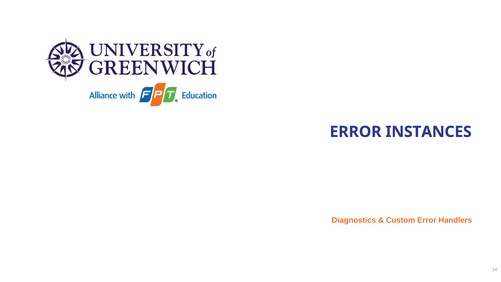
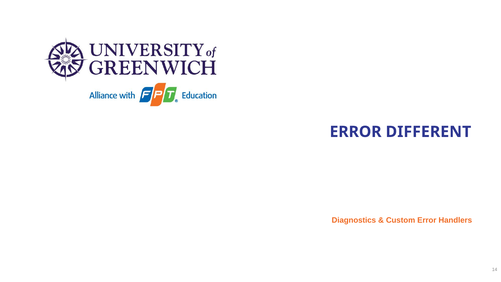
INSTANCES: INSTANCES -> DIFFERENT (428, 132)
